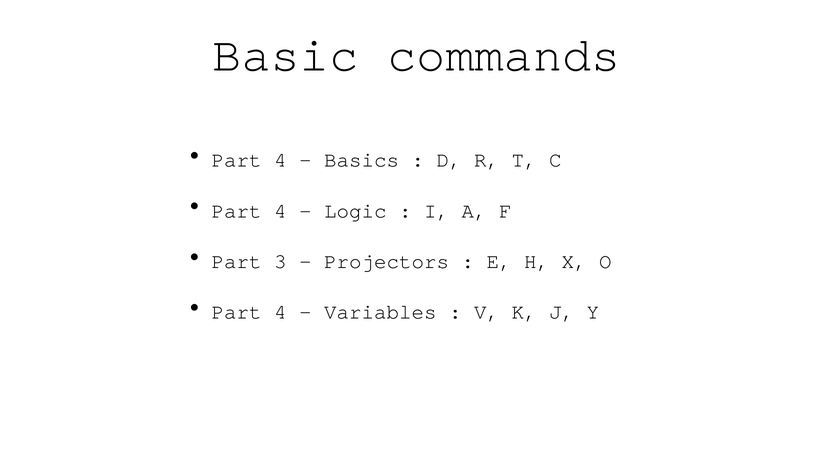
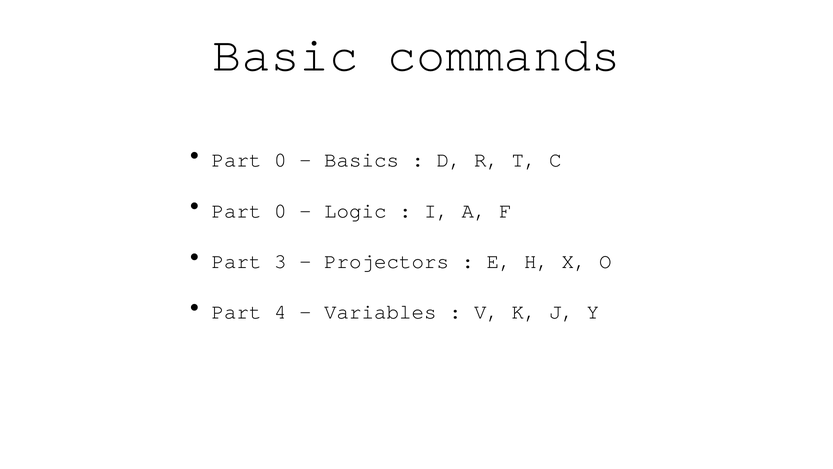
4: 4 -> 0 (280, 160)
4: 4 -> 0 (280, 210)
